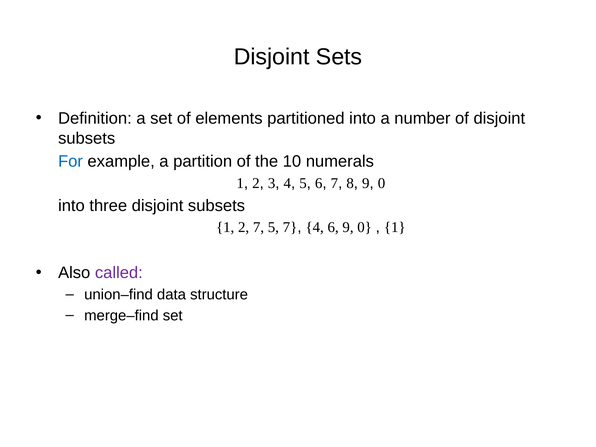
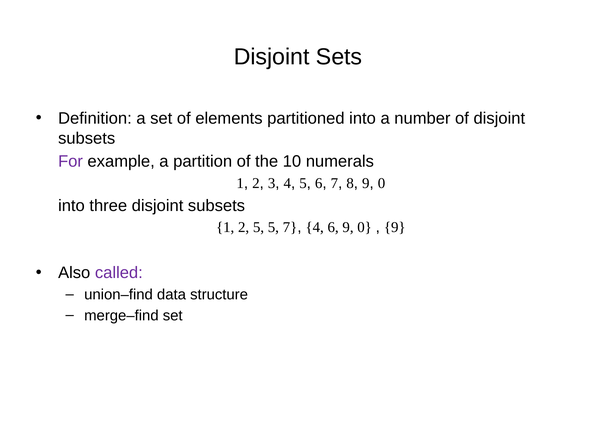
For colour: blue -> purple (71, 162)
2 7: 7 -> 5 (259, 227)
1: 1 -> 9 (395, 227)
